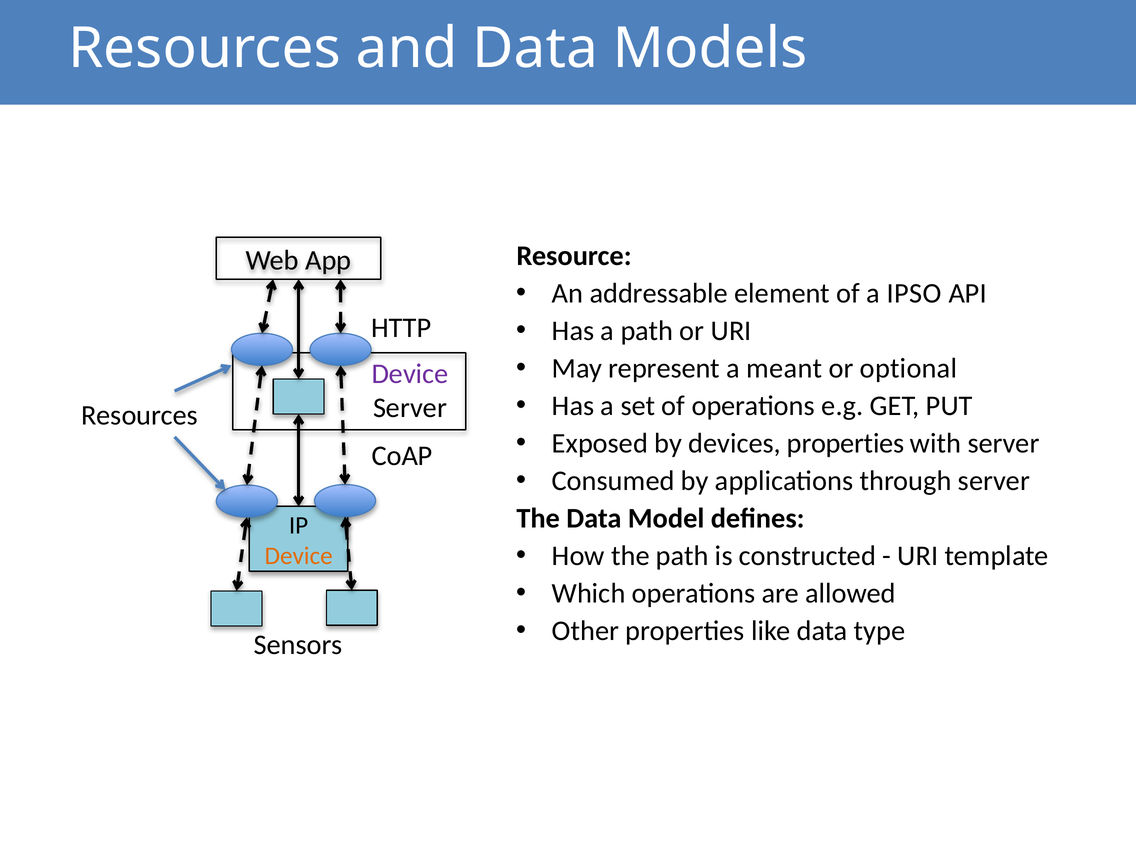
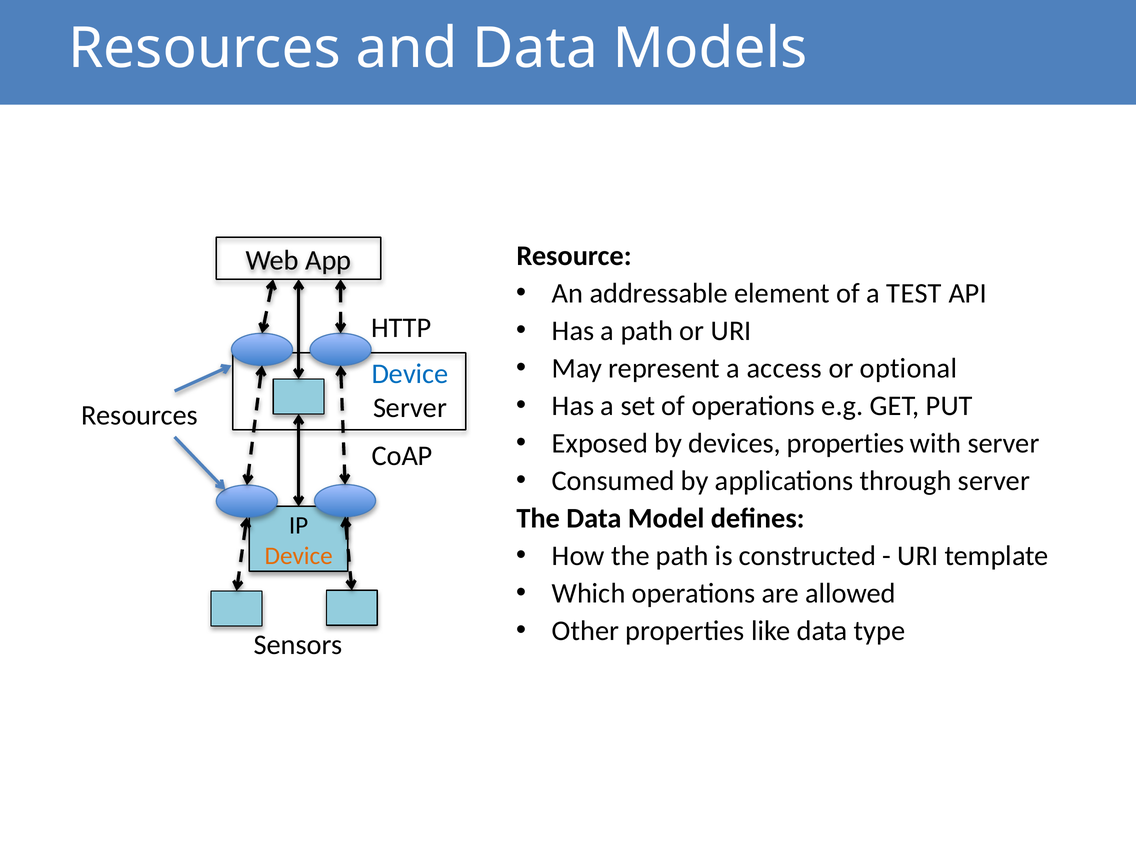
IPSO: IPSO -> TEST (914, 293)
meant: meant -> access (784, 368)
Device colour: purple -> blue (410, 374)
